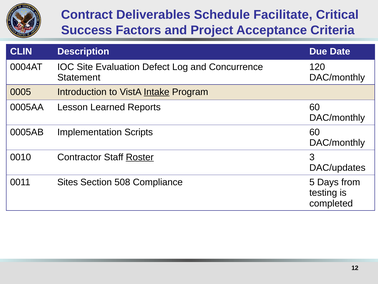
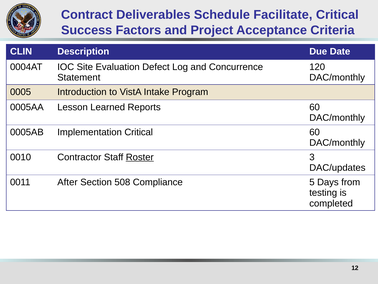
Intake underline: present -> none (157, 92)
Implementation Scripts: Scripts -> Critical (139, 132)
Sites: Sites -> After (67, 182)
